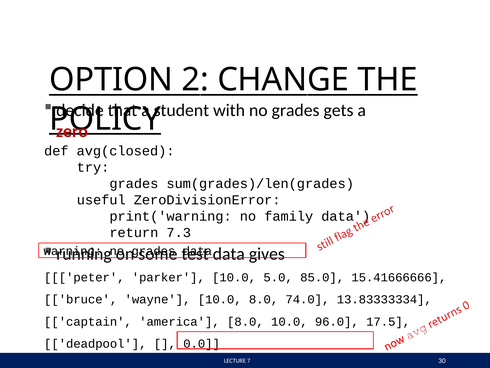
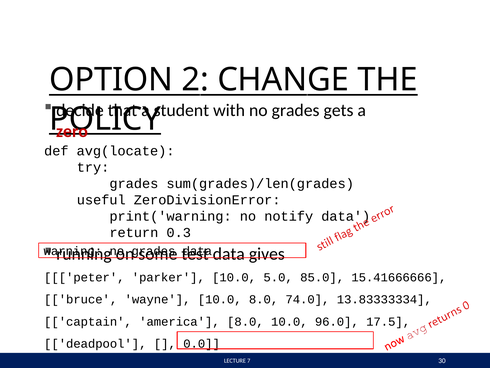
avg(closed: avg(closed -> avg(locate (126, 151)
family: family -> notify (289, 216)
7.3: 7.3 -> 0.3 (179, 232)
